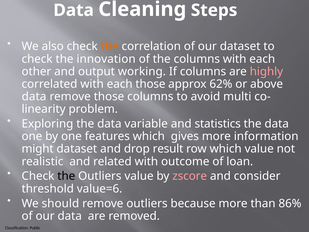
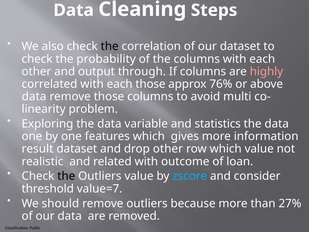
the colour: orange -> black (110, 46)
innovation: innovation -> probability (106, 59)
working: working -> through (142, 71)
62%: 62% -> 76% (221, 84)
might: might -> result (38, 149)
drop result: result -> other (168, 149)
zscore colour: pink -> light blue (190, 176)
value=6: value=6 -> value=7 (100, 189)
86%: 86% -> 27% (290, 203)
